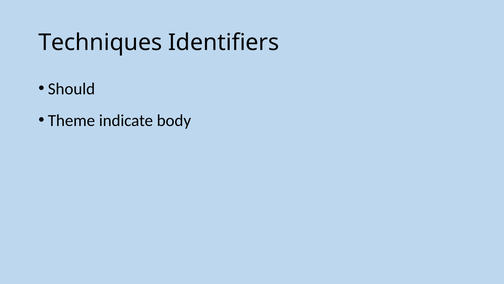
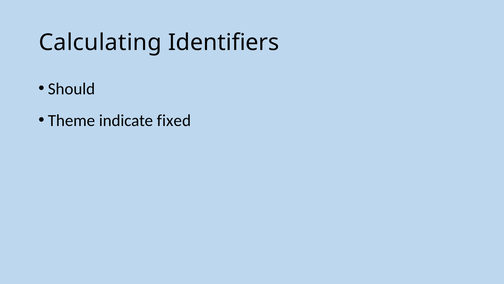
Techniques: Techniques -> Calculating (100, 42)
body: body -> fixed (174, 120)
